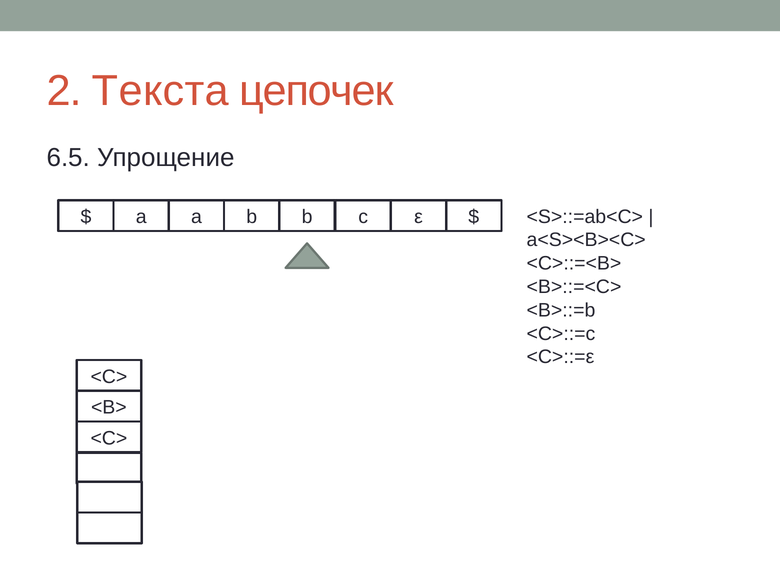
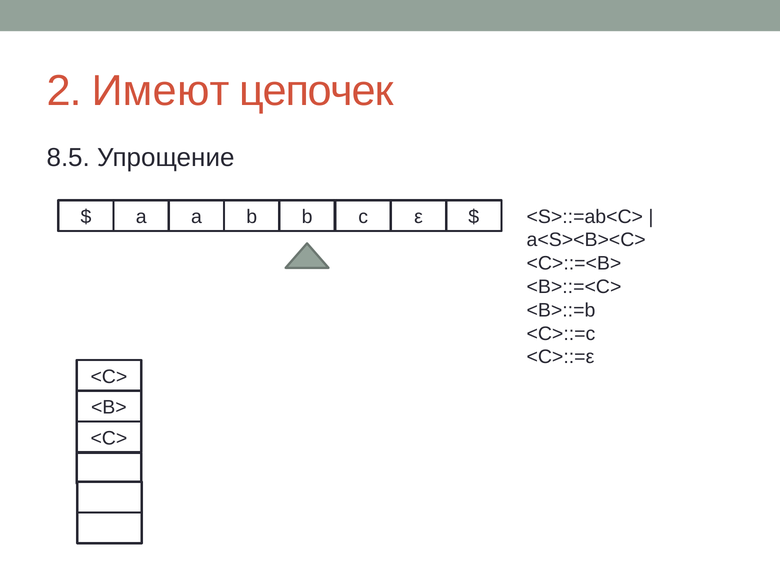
Текста: Текста -> Имеют (161, 91)
6.5: 6.5 -> 8.5 (68, 158)
